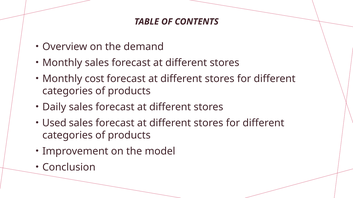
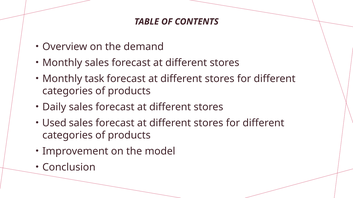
cost: cost -> task (94, 79)
